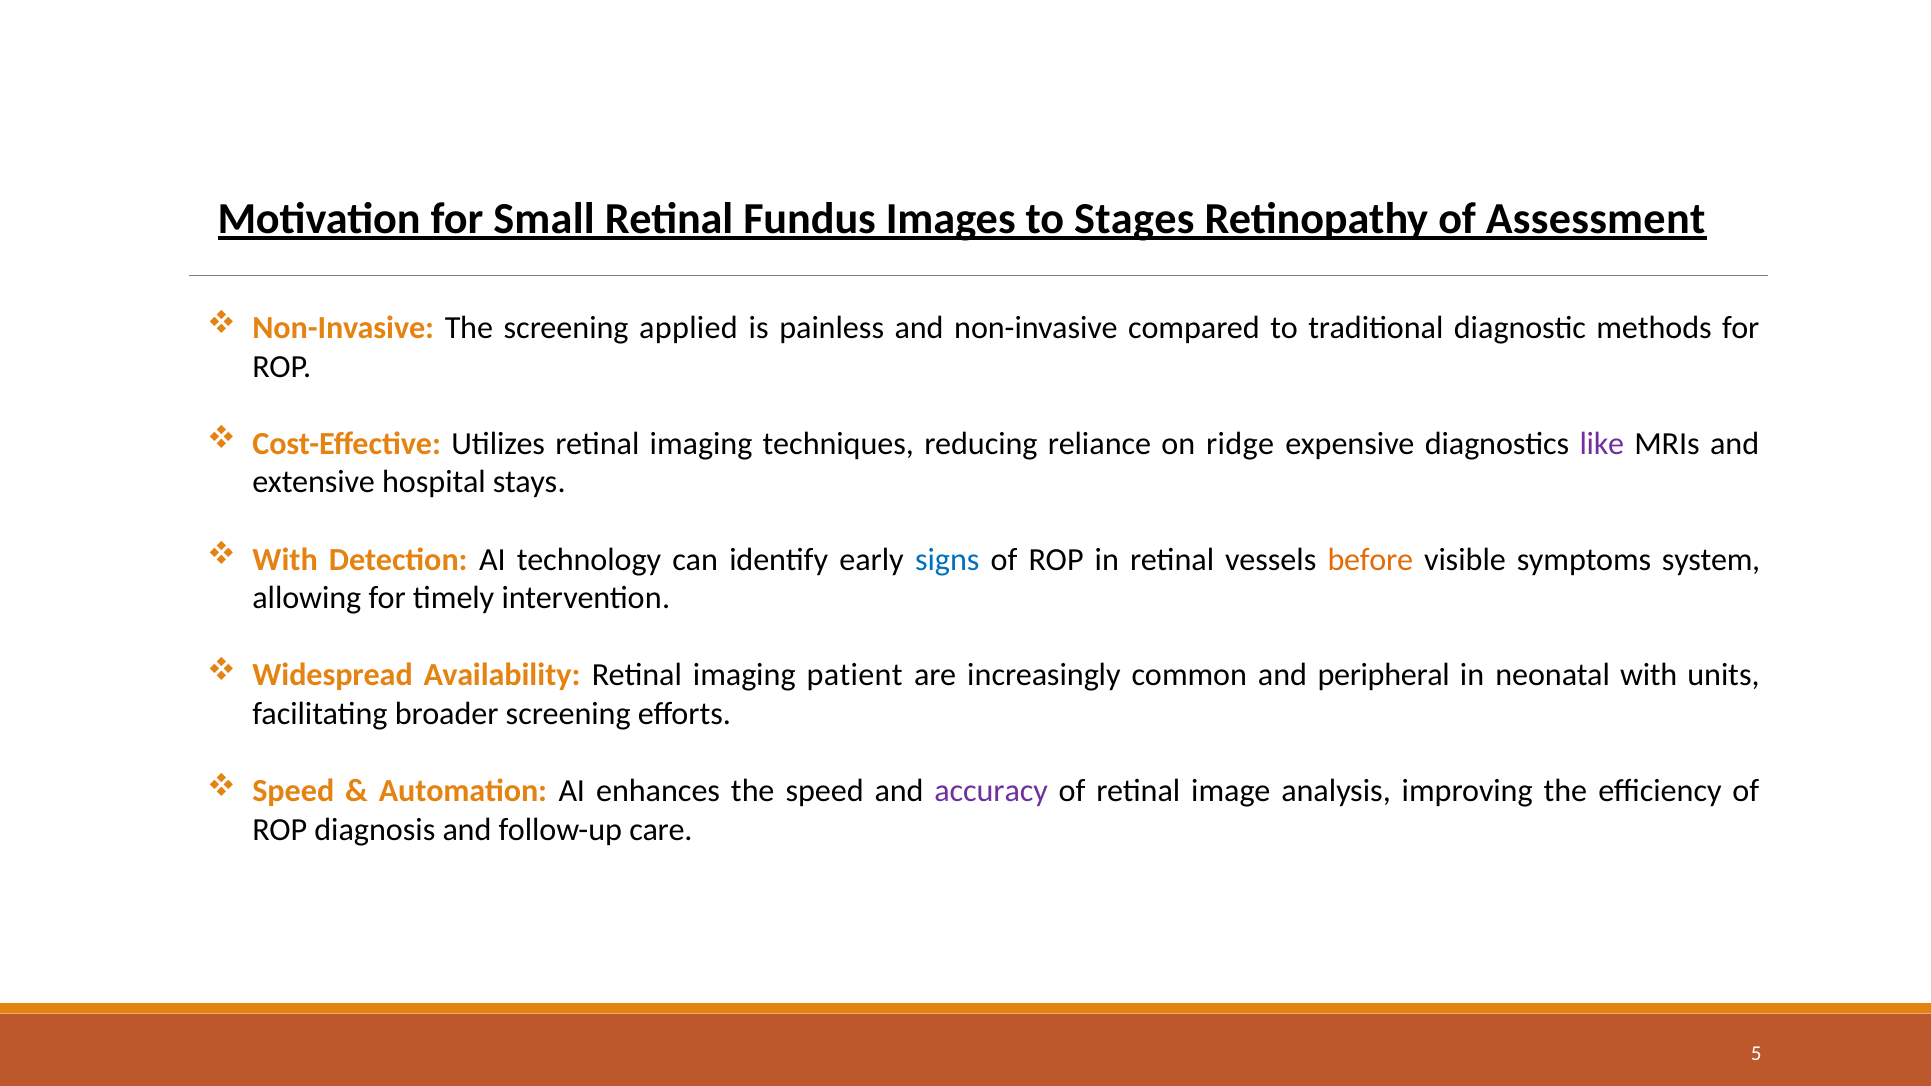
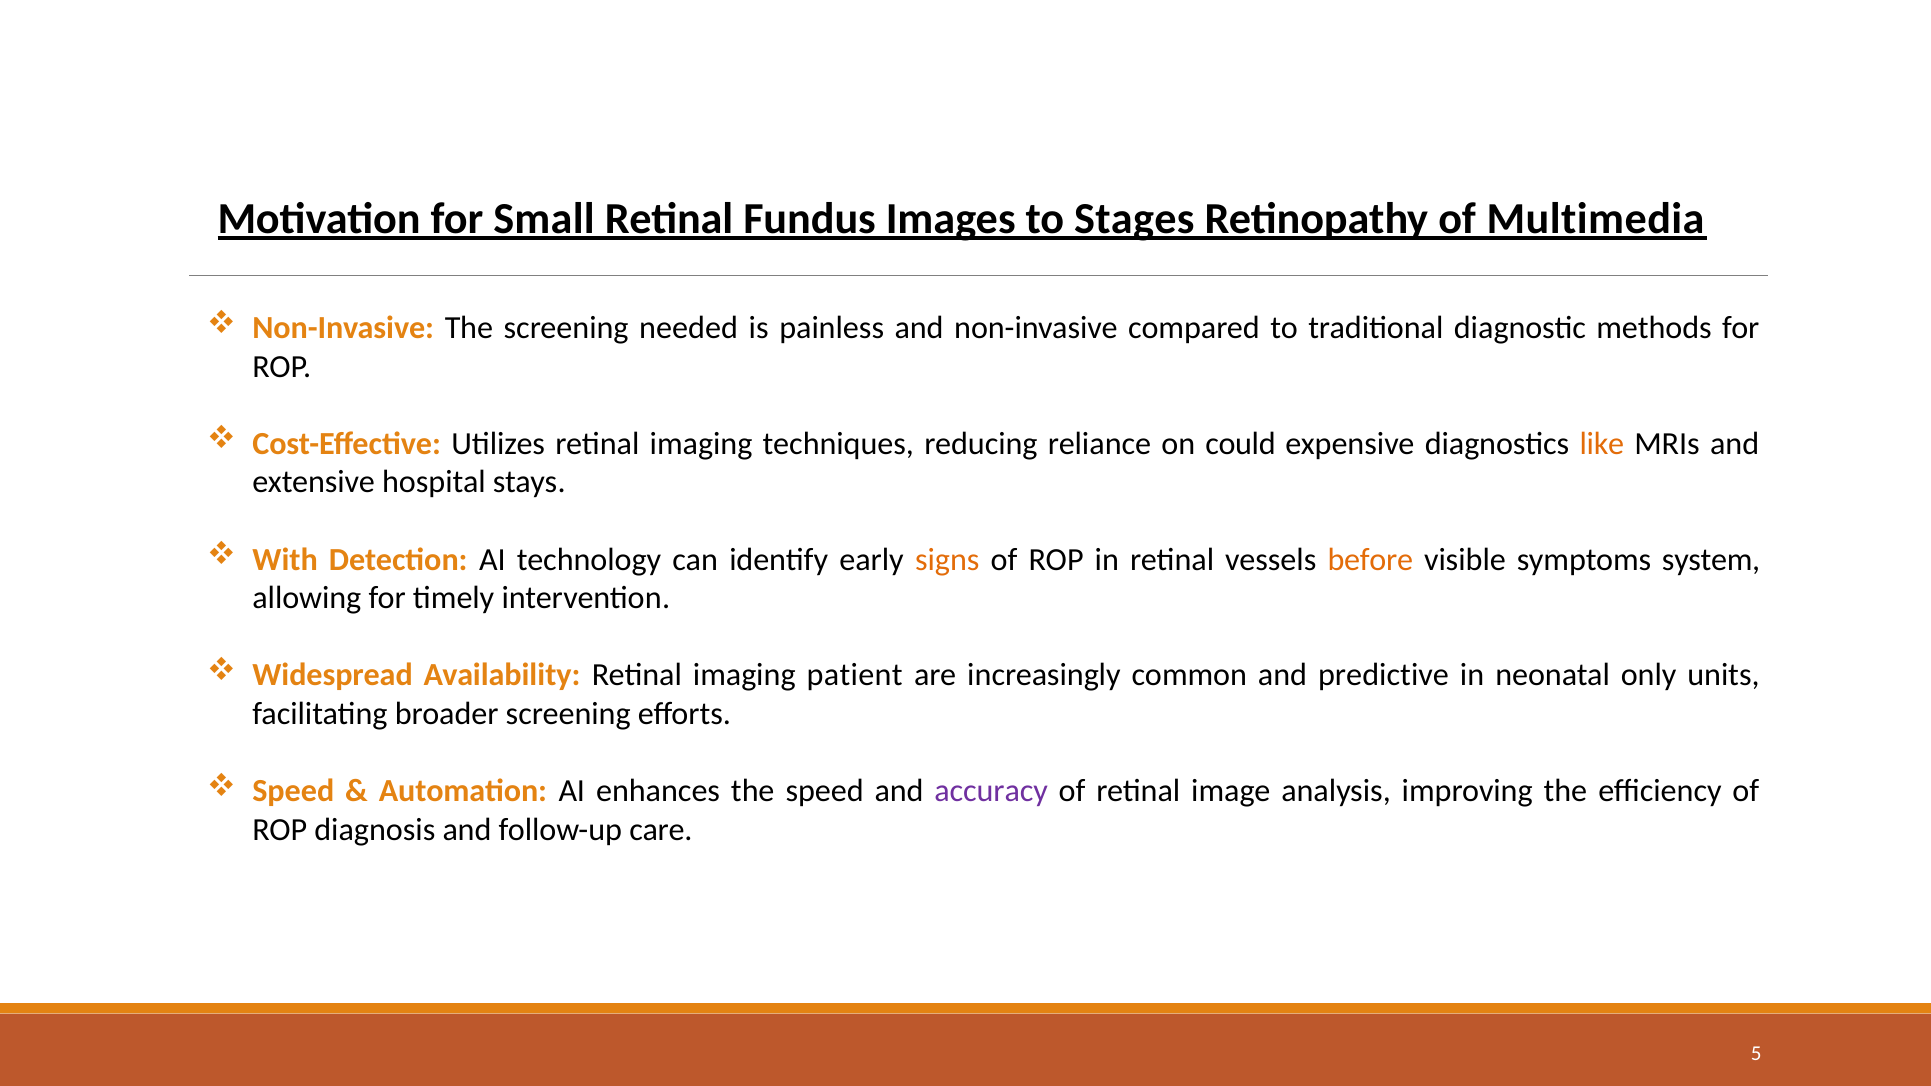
Assessment: Assessment -> Multimedia (1596, 219)
applied: applied -> needed (689, 328)
ridge: ridge -> could (1240, 444)
like colour: purple -> orange (1602, 444)
signs colour: blue -> orange (947, 560)
peripheral: peripheral -> predictive (1384, 675)
neonatal with: with -> only (1649, 675)
